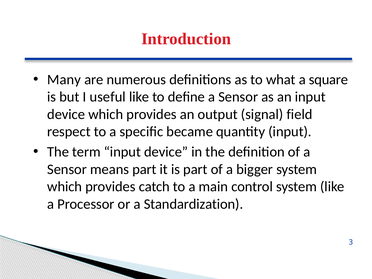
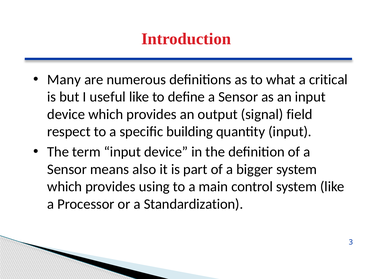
square: square -> critical (328, 80)
became: became -> building (190, 132)
means part: part -> also (144, 169)
catch: catch -> using (154, 187)
